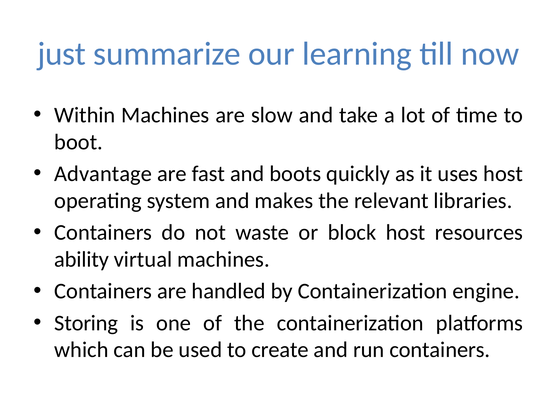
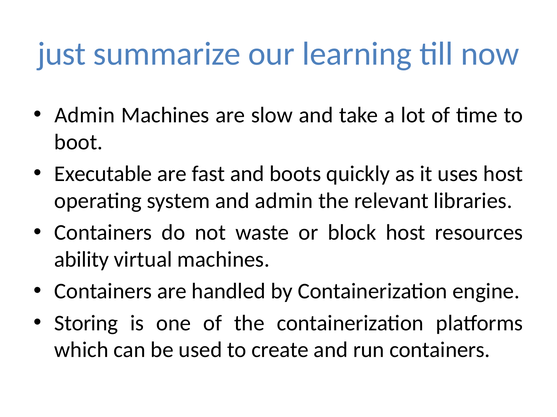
Within: Within -> Admin (85, 115)
Advantage: Advantage -> Executable (103, 174)
and makes: makes -> admin (284, 201)
